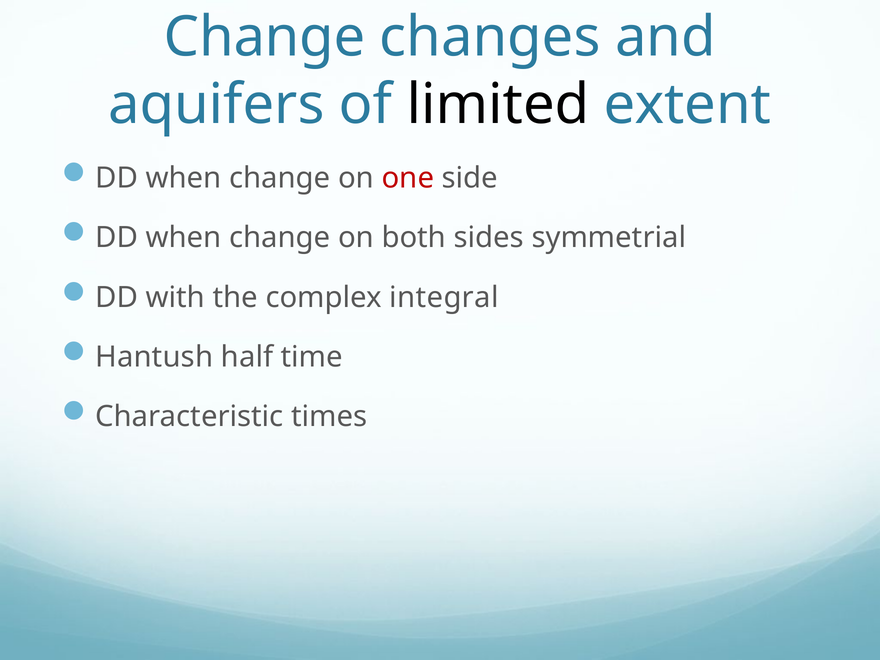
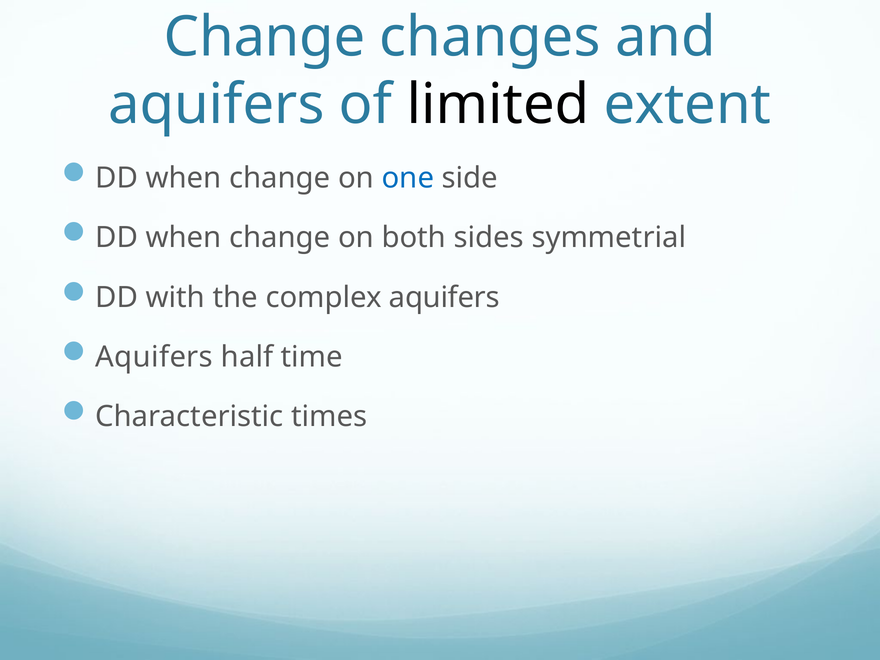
one colour: red -> blue (408, 178)
complex integral: integral -> aquifers (444, 297)
Hantush: Hantush -> Aquifers (154, 357)
